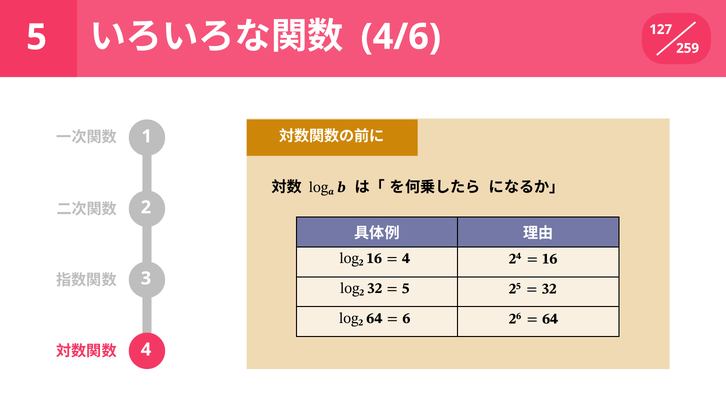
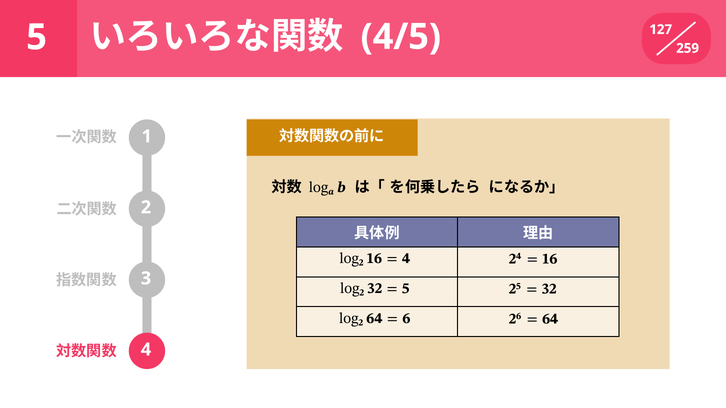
4/6: 4/6 -> 4/5 (401, 37)
